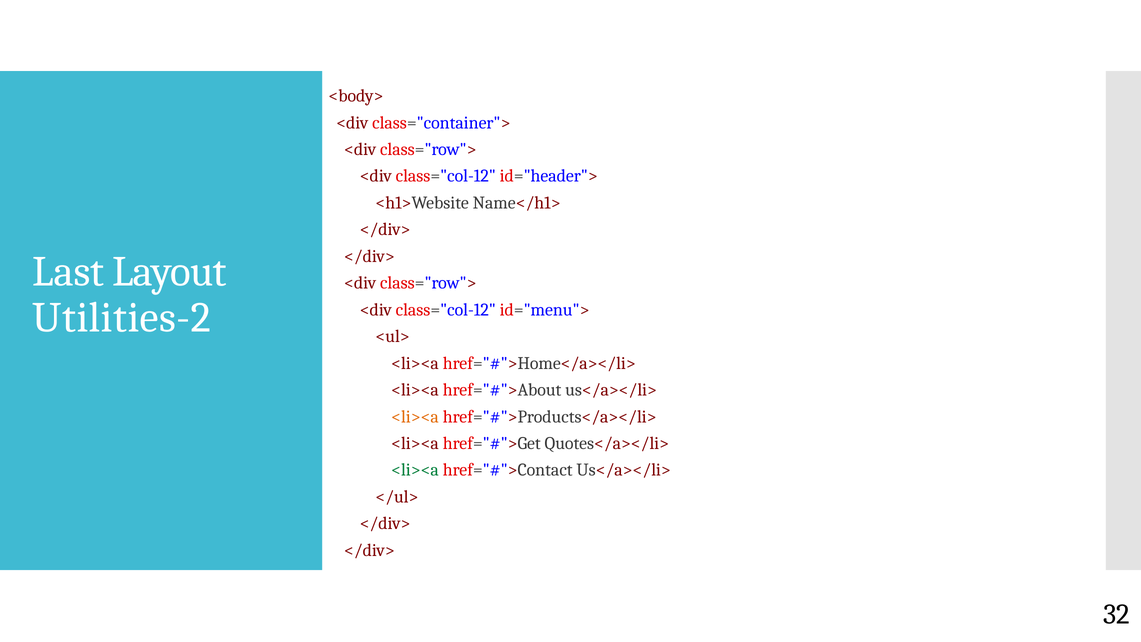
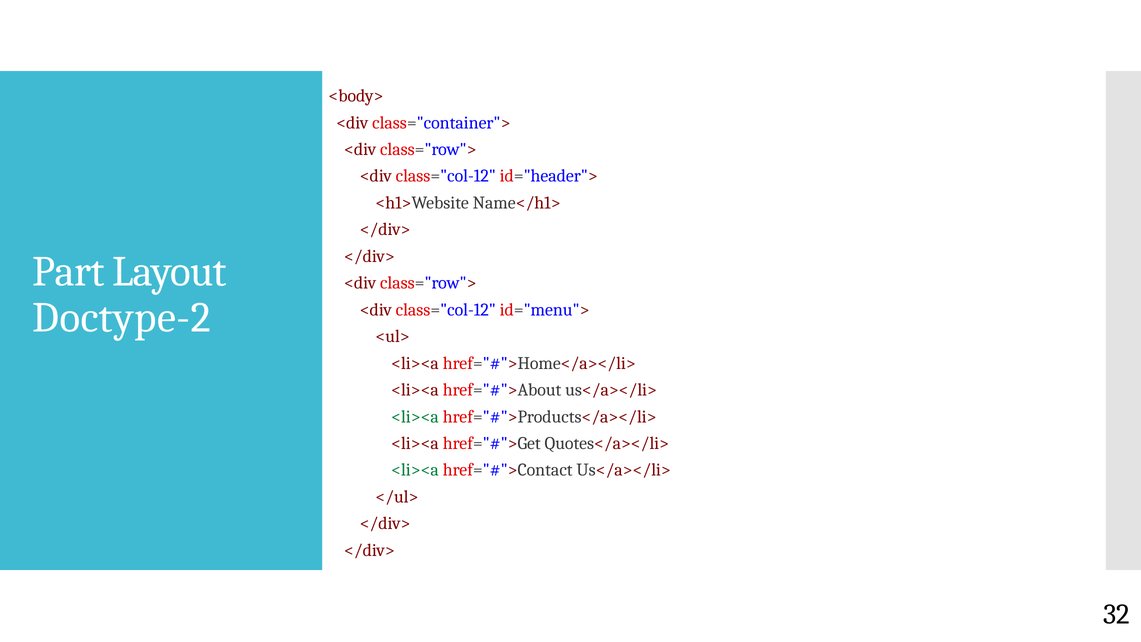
Last: Last -> Part (68, 271)
Utilities-2: Utilities-2 -> Doctype-2 (122, 318)
<li><a colour: orange -> green (415, 416)
